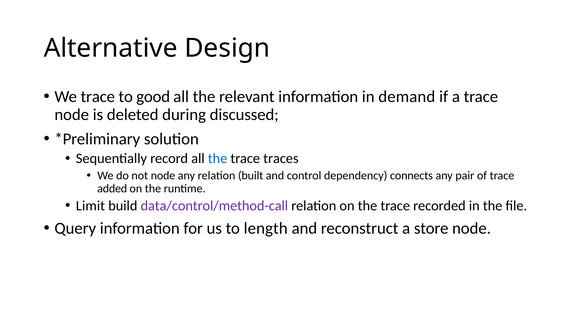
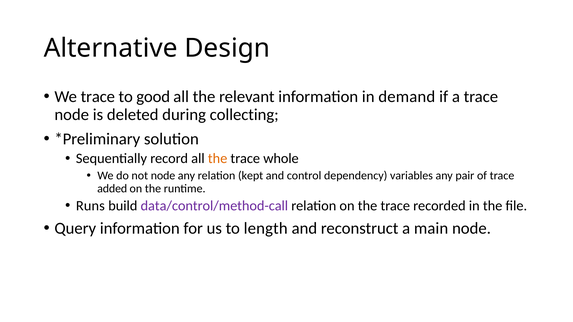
discussed: discussed -> collecting (244, 115)
the colour: blue -> orange (218, 159)
traces: traces -> whole (281, 159)
built: built -> kept (251, 176)
connects: connects -> variables (411, 176)
Limit: Limit -> Runs (90, 206)
store: store -> main (431, 229)
